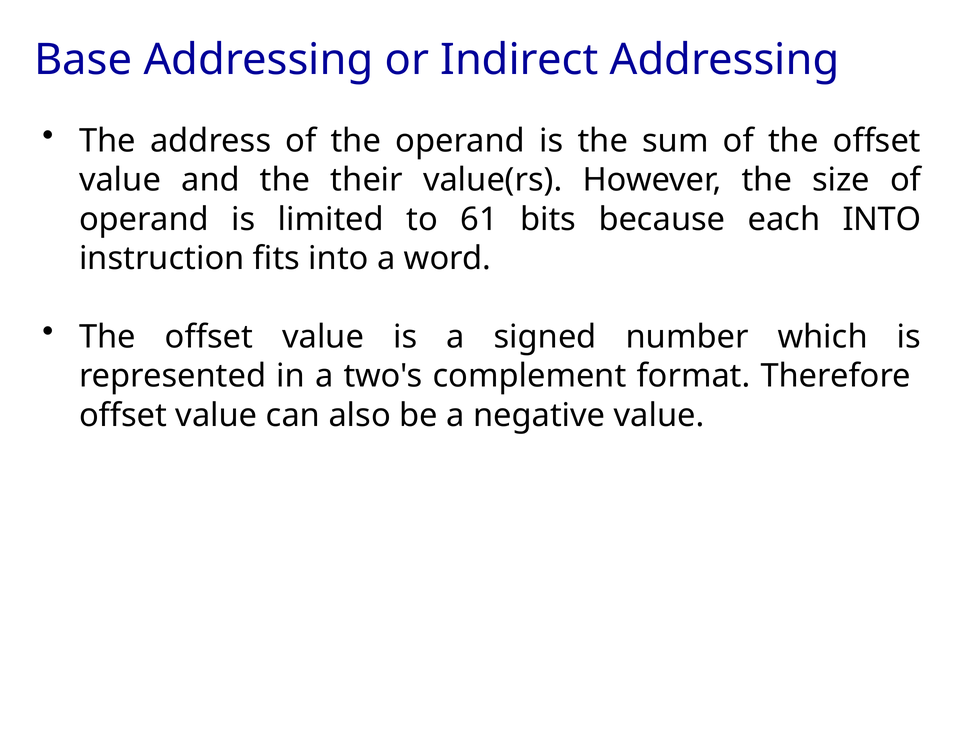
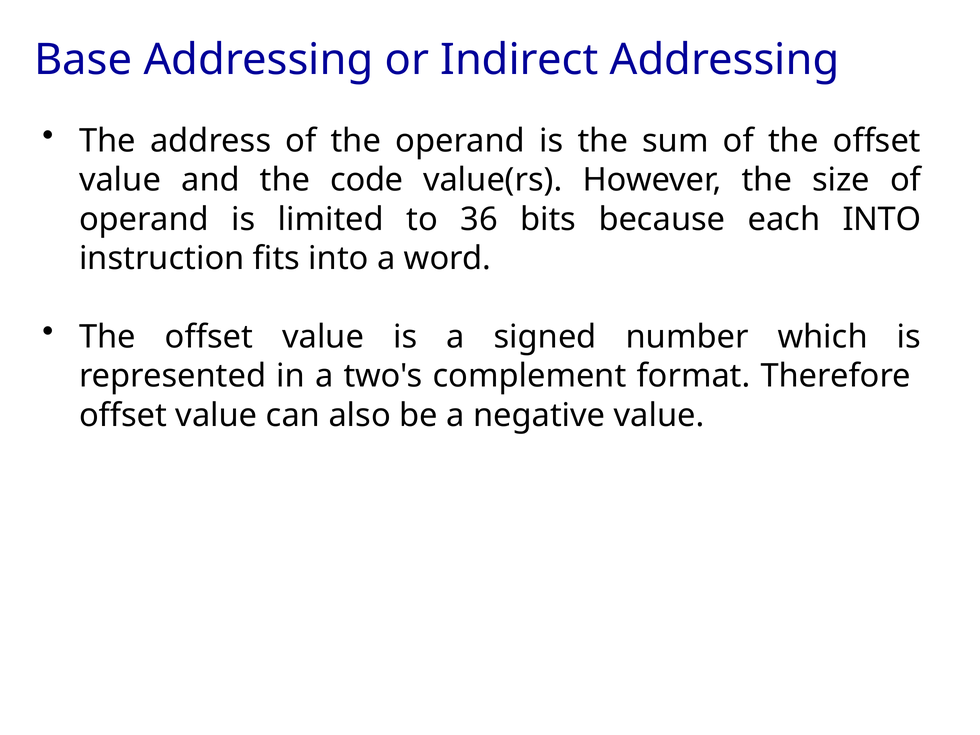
their: their -> code (367, 180)
61: 61 -> 36 (479, 219)
